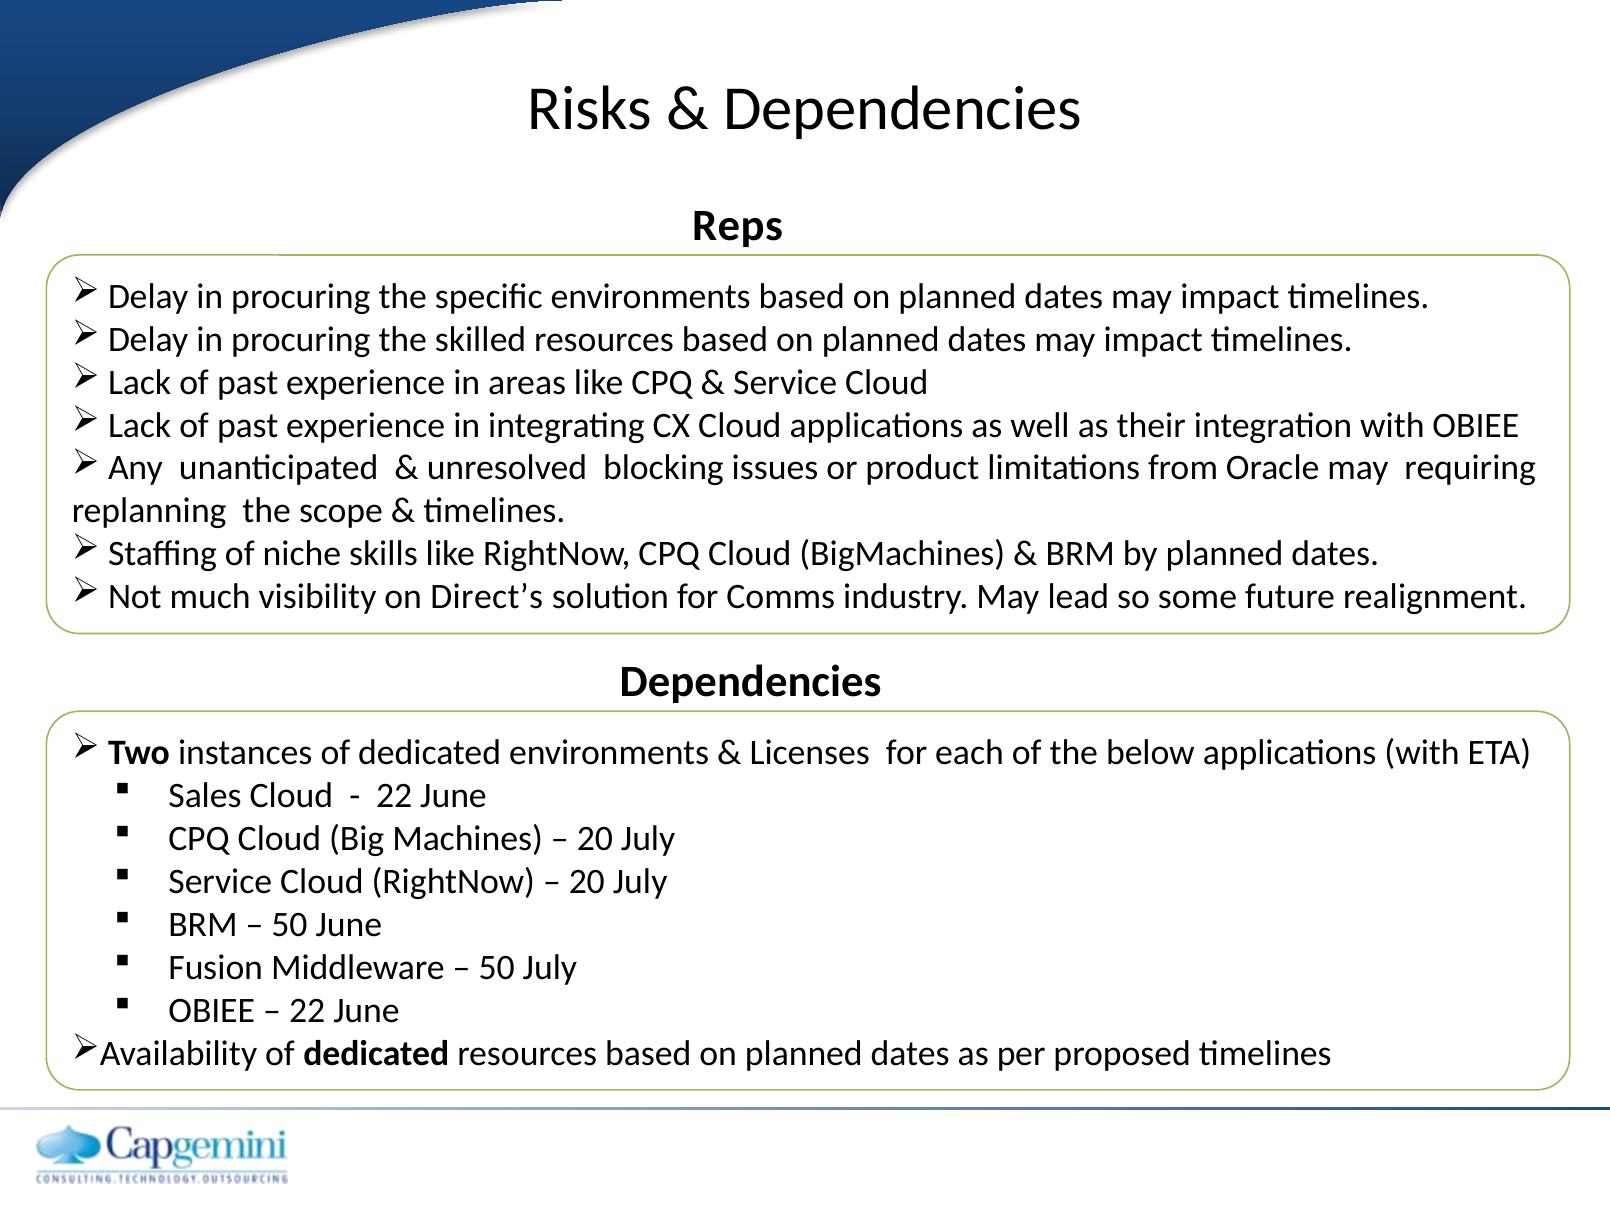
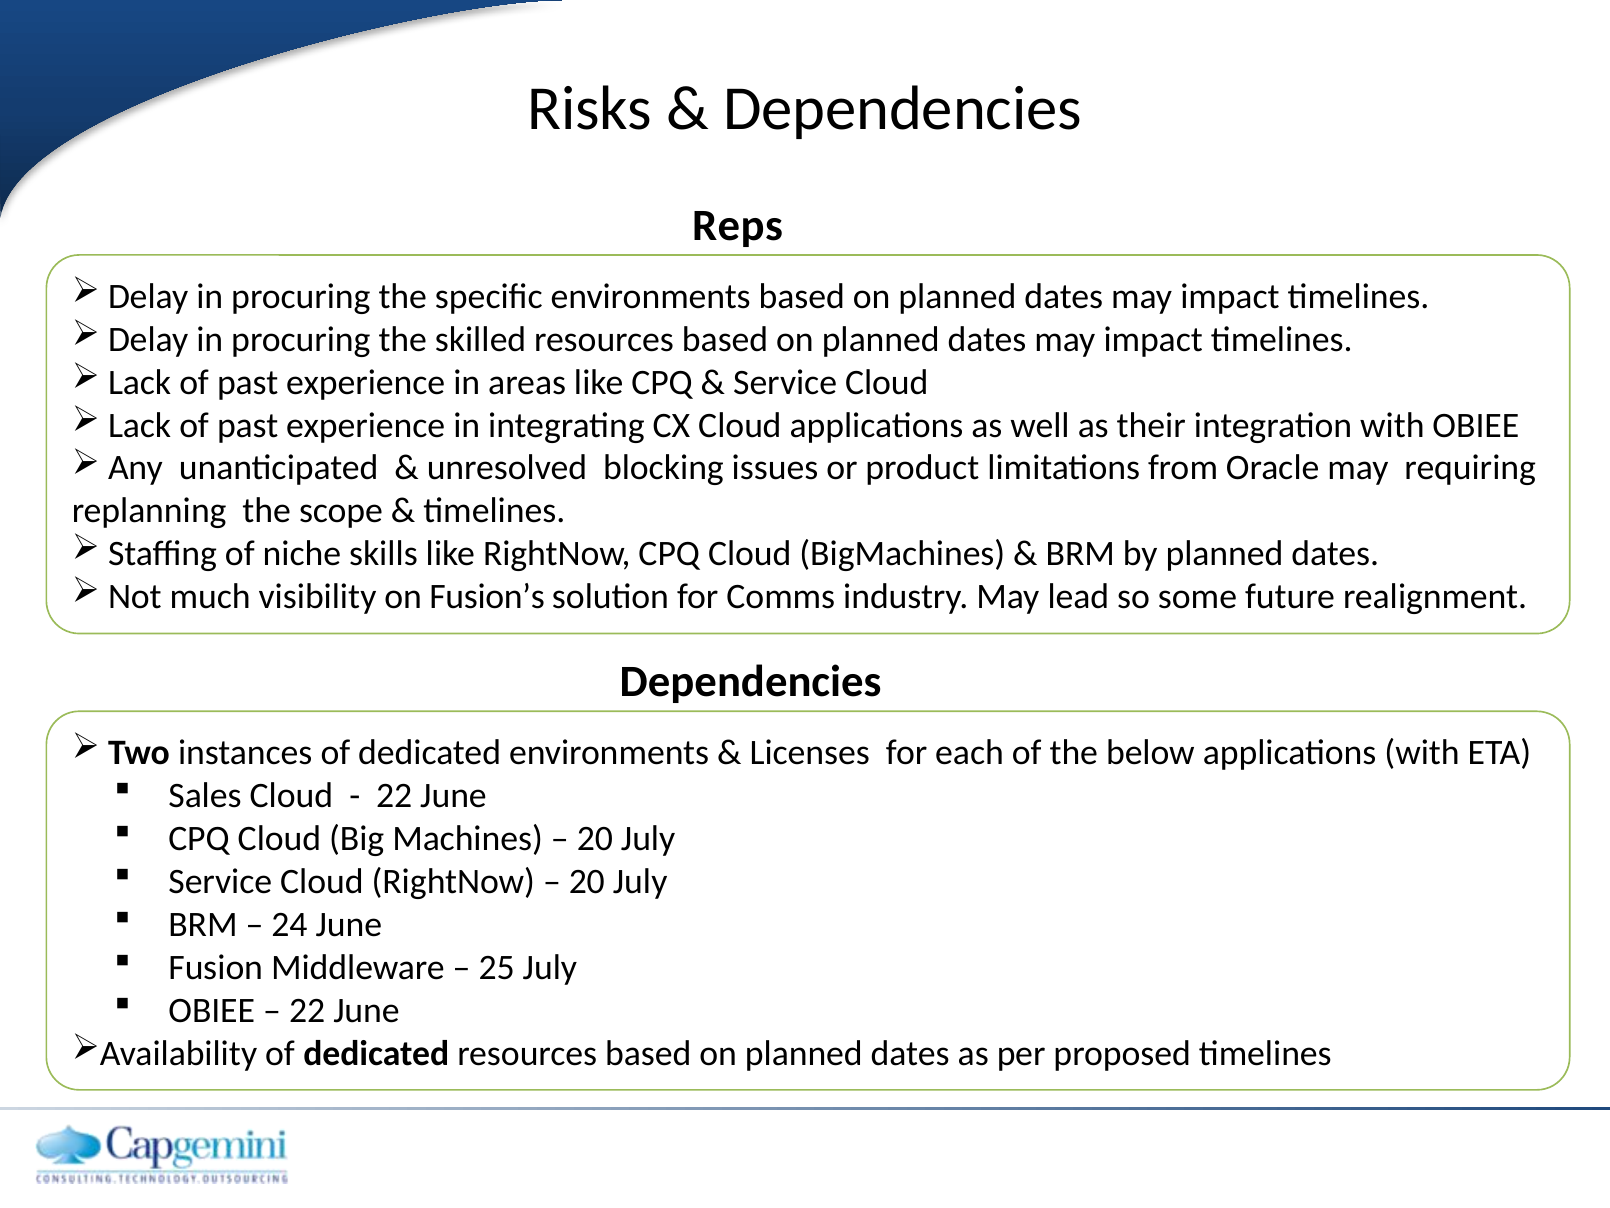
Direct’s: Direct’s -> Fusion’s (487, 597)
50: 50 -> 24 (289, 924)
50: 50 -> 25 (497, 967)
